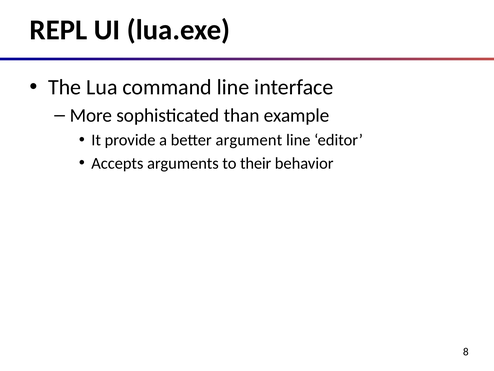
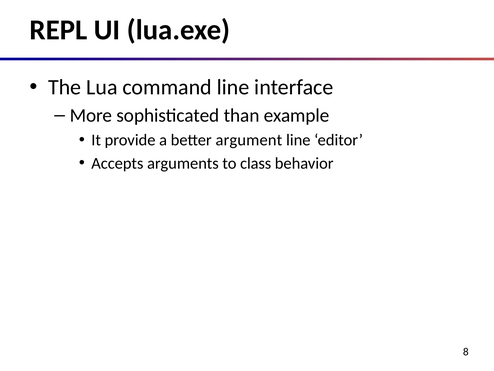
their: their -> class (256, 163)
